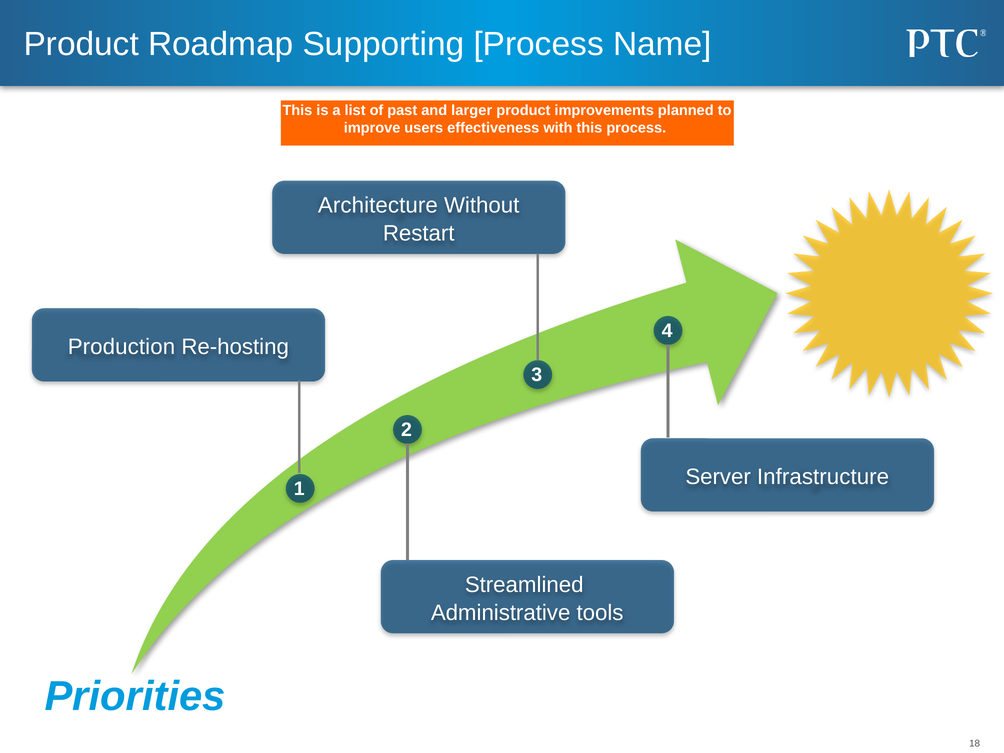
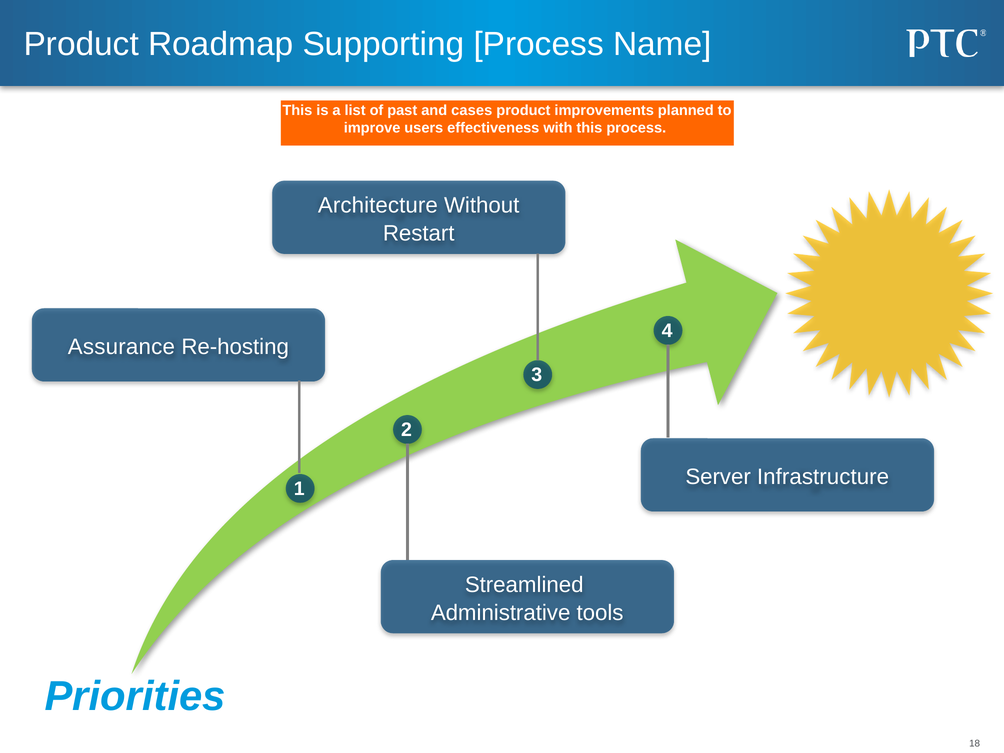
larger: larger -> cases (472, 110)
Production: Production -> Assurance (121, 347)
